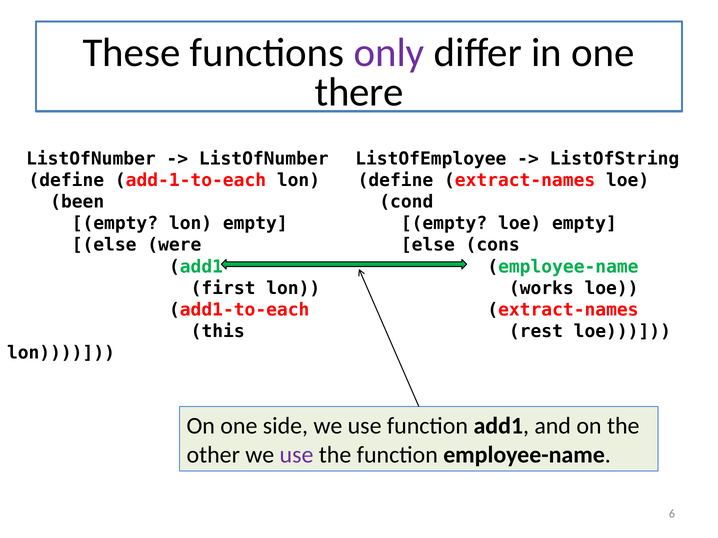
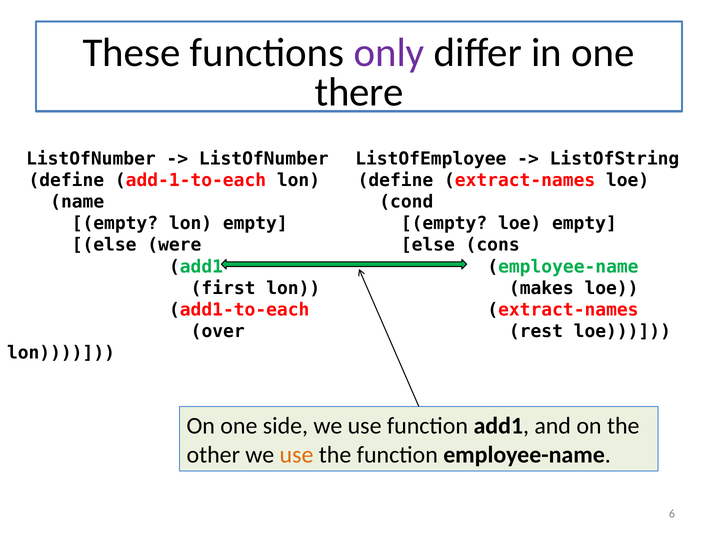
been: been -> name (77, 202)
works: works -> makes (541, 288)
this: this -> over (218, 331)
use colour: purple -> orange (296, 455)
